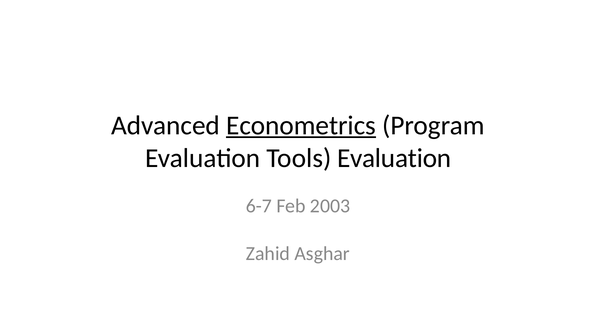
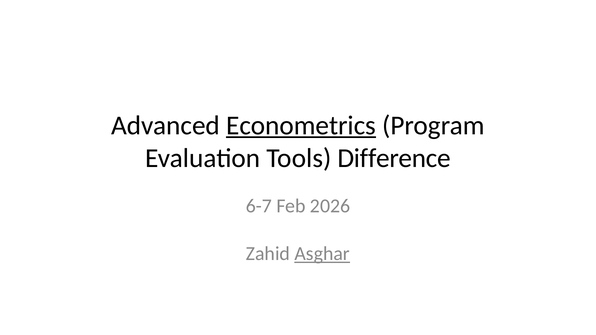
Tools Evaluation: Evaluation -> Difference (394, 158)
2003: 2003 -> 2026 (330, 206)
Asghar underline: none -> present (322, 254)
